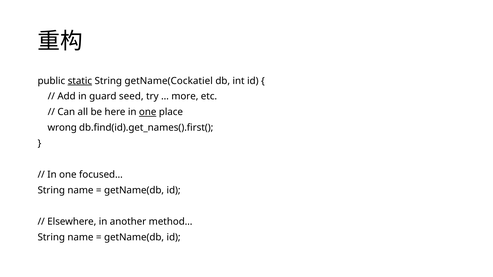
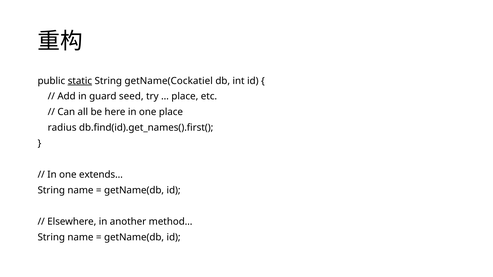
more: more -> place (185, 97)
one underline: present -> none (148, 112)
wrong: wrong -> radius (62, 128)
focused…: focused… -> extends… (101, 175)
